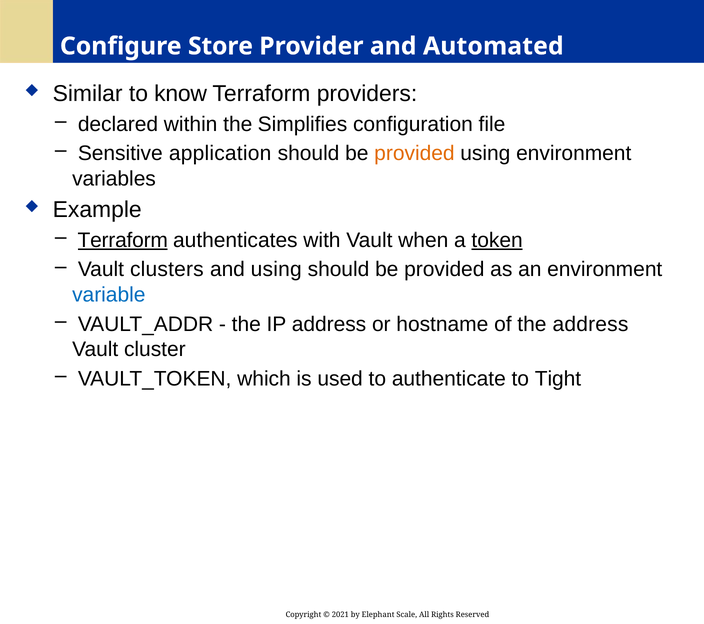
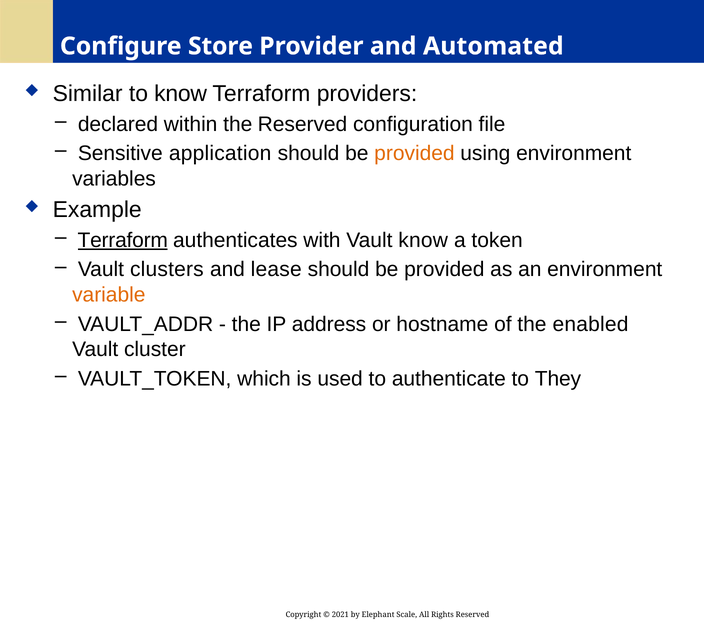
the Simplifies: Simplifies -> Reserved (302, 124)
Vault when: when -> know (423, 240)
token underline: present -> none (497, 240)
and using: using -> lease (276, 269)
variable colour: blue -> orange (109, 294)
the address: address -> enabled (590, 324)
Tight: Tight -> They (558, 378)
